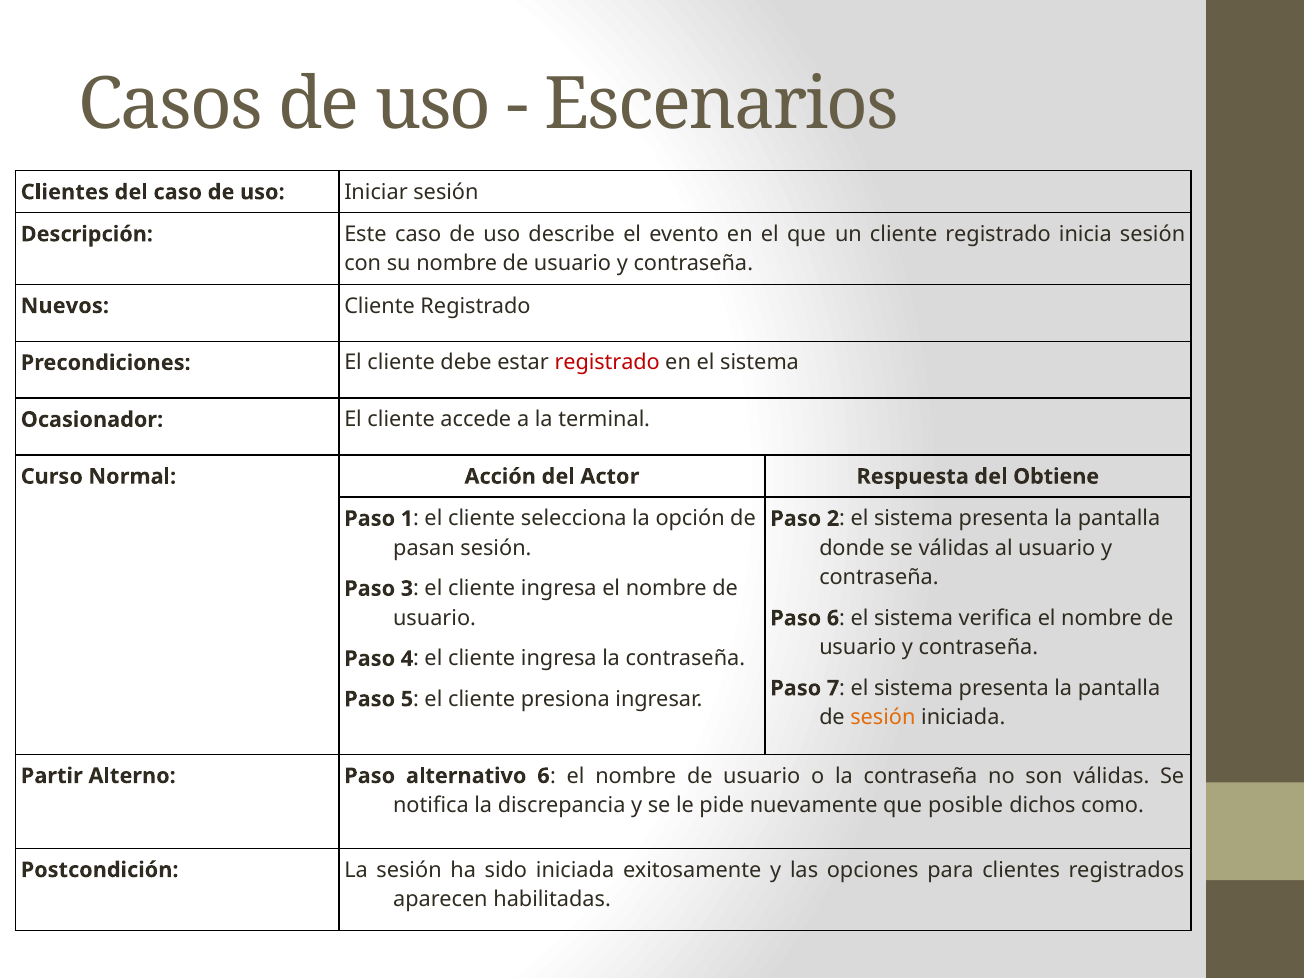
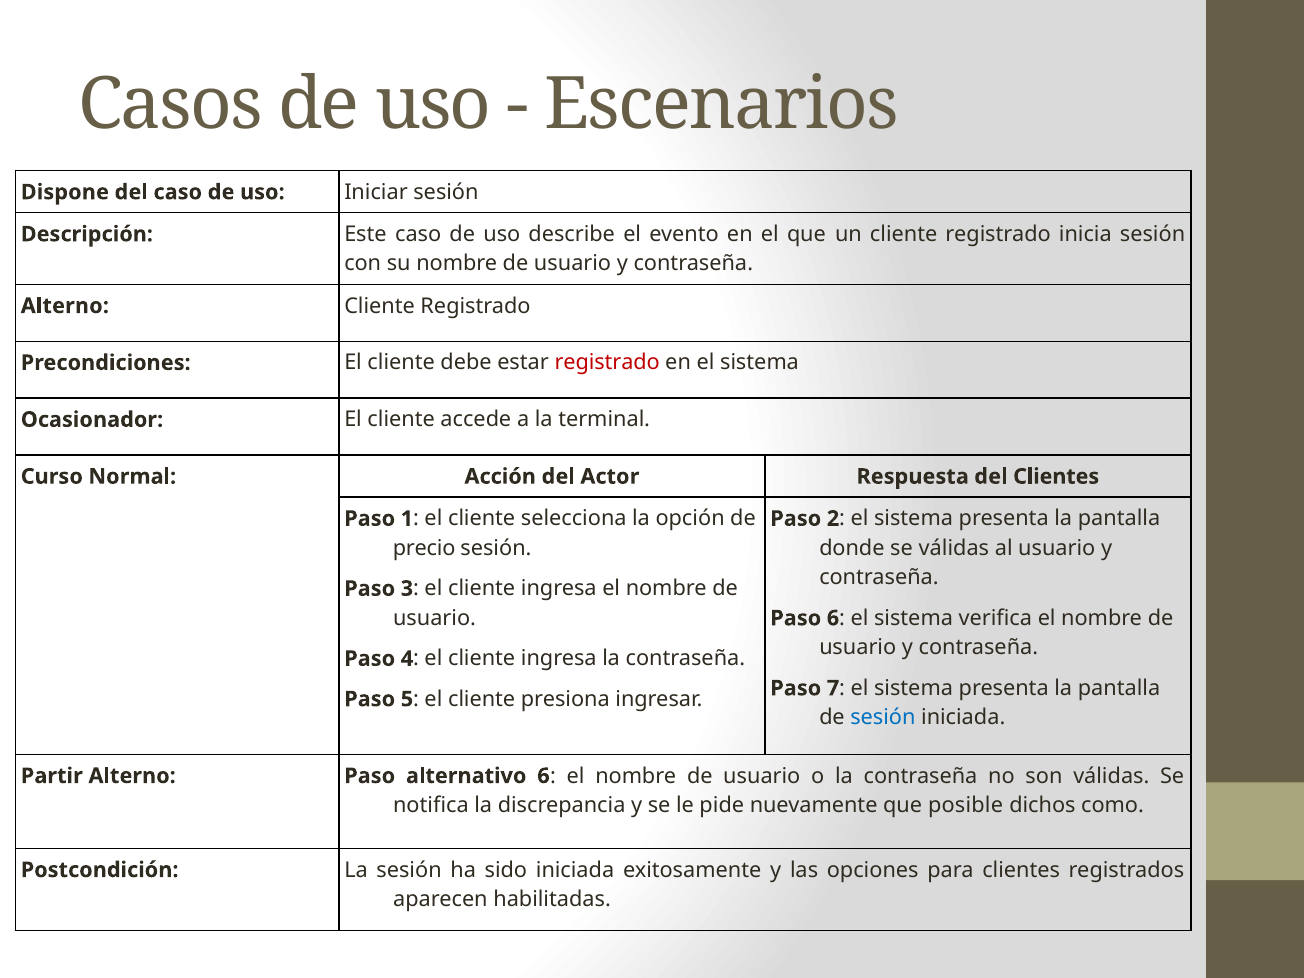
Clientes: Clientes -> Dispone (65, 192)
Nuevos: Nuevos -> Alterno (65, 306)
del Obtiene: Obtiene -> Clientes (1056, 477)
pasan: pasan -> precio (424, 548)
sesión colour: orange -> blue (883, 718)
